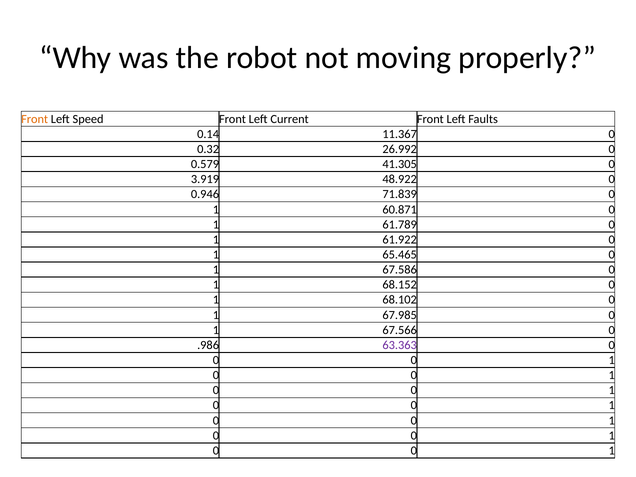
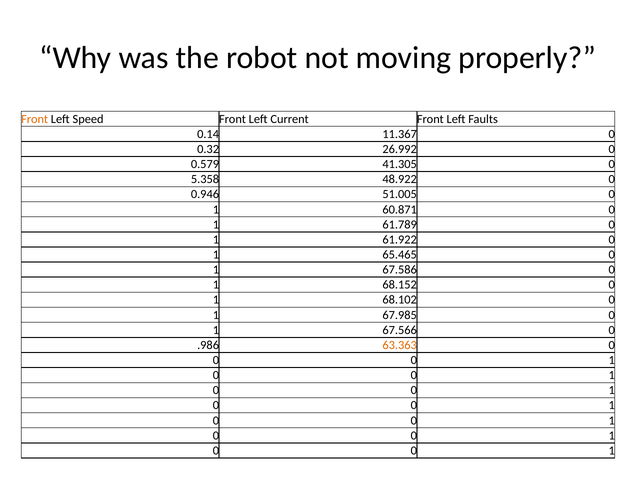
3.919: 3.919 -> 5.358 (205, 179)
71.839: 71.839 -> 51.005 (400, 194)
63.363 colour: purple -> orange (400, 345)
